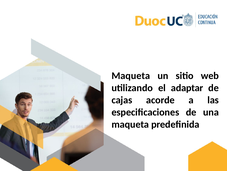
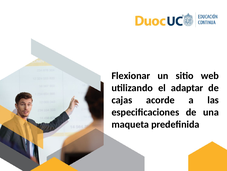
Maqueta: Maqueta -> Flexionar (131, 75)
